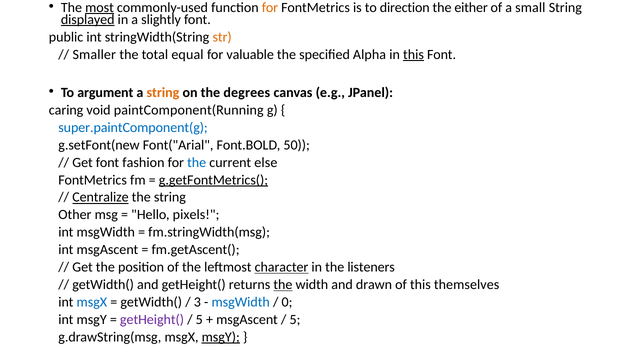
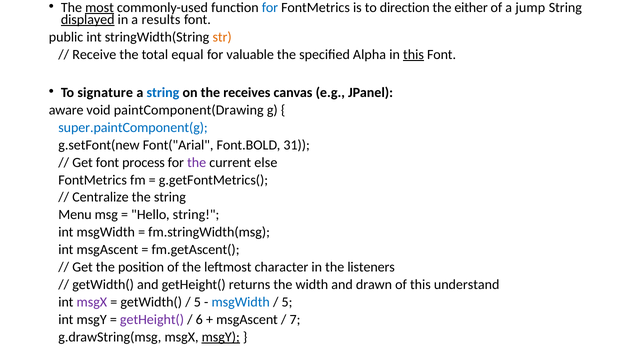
for colour: orange -> blue (270, 7)
small: small -> jump (530, 7)
slightly: slightly -> results (161, 20)
Smaller: Smaller -> Receive (94, 54)
argument: argument -> signature (105, 92)
string colour: orange -> blue (163, 92)
degrees: degrees -> receives (247, 92)
caring: caring -> aware (66, 110)
paintComponent(Running: paintComponent(Running -> paintComponent(Drawing (189, 110)
50: 50 -> 31 (297, 145)
fashion: fashion -> process (144, 162)
the colour: blue -> purple (197, 162)
g.getFontMetrics( underline: present -> none (213, 180)
Centralize underline: present -> none (100, 197)
Other: Other -> Menu (75, 215)
Hello pixels: pixels -> string (196, 215)
character underline: present -> none (282, 267)
the underline: present -> none (283, 284)
themselves: themselves -> understand (467, 284)
msgX colour: blue -> purple (92, 302)
3: 3 -> 5 (197, 302)
0: 0 -> 5 (287, 302)
5: 5 -> 6 (199, 319)
5: 5 -> 7 (295, 319)
